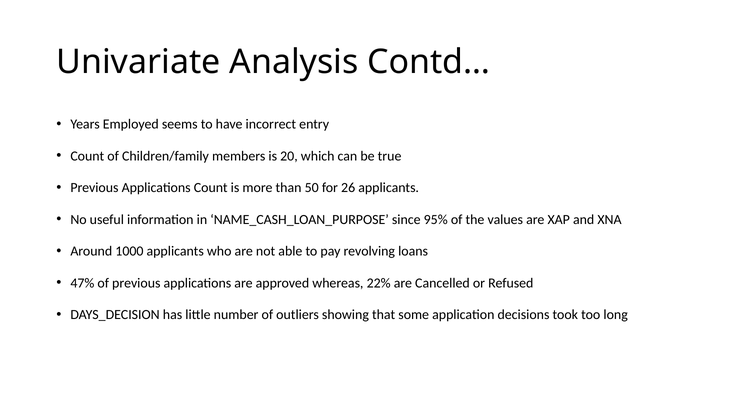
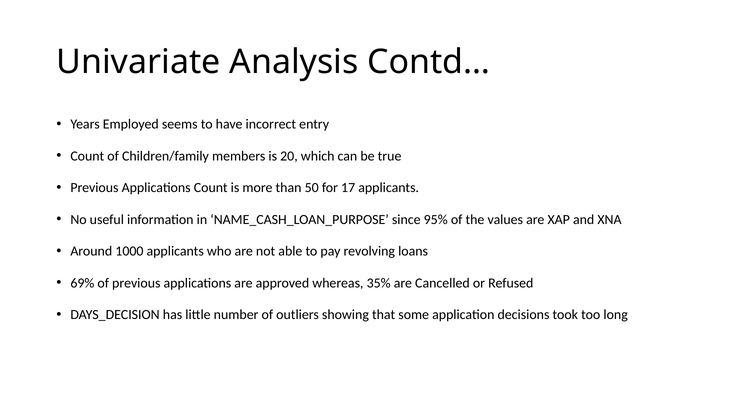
26: 26 -> 17 (348, 188)
47%: 47% -> 69% (82, 283)
22%: 22% -> 35% (379, 283)
